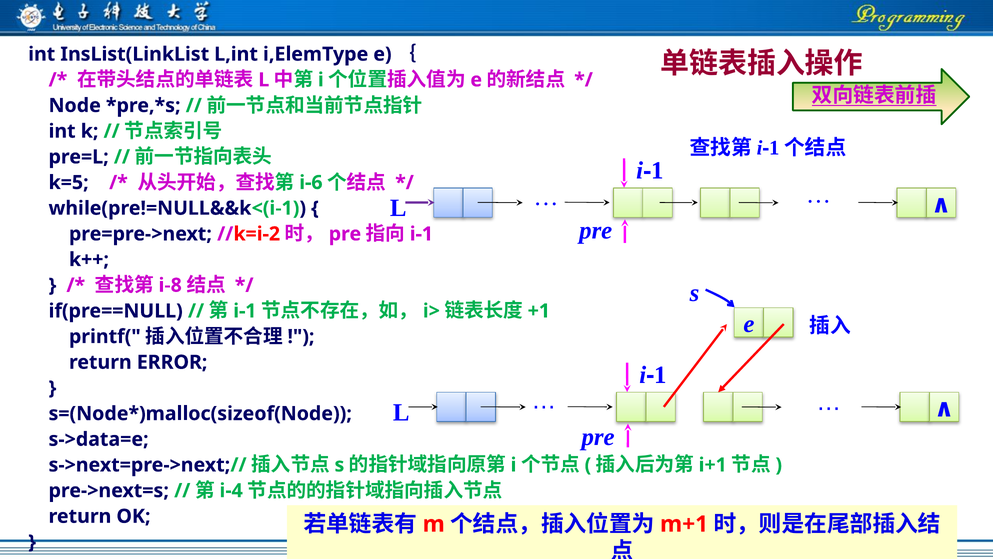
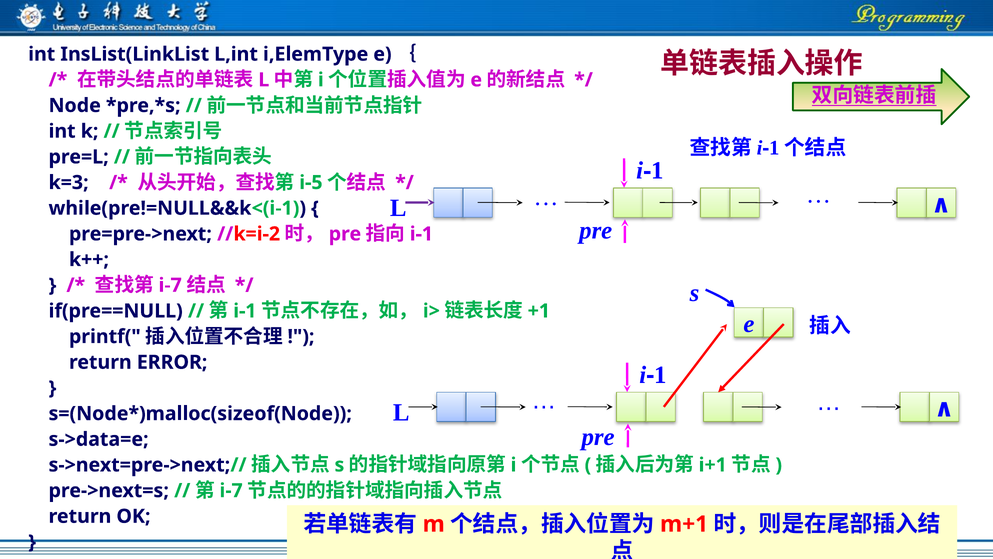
k=5: k=5 -> k=3 (69, 182)
i-6: i-6 -> i-5 (311, 182)
i-8: i-8 -> i-7 (170, 285)
i-4: i-4 -> i-7 (231, 490)
